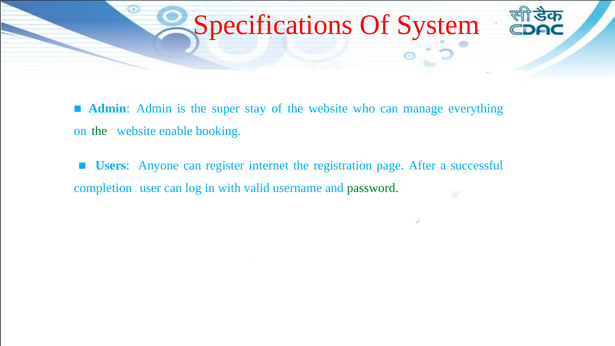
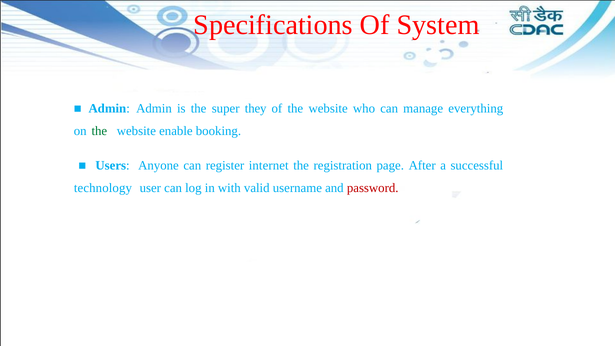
stay: stay -> they (256, 108)
completion: completion -> technology (103, 188)
password colour: green -> red (373, 188)
